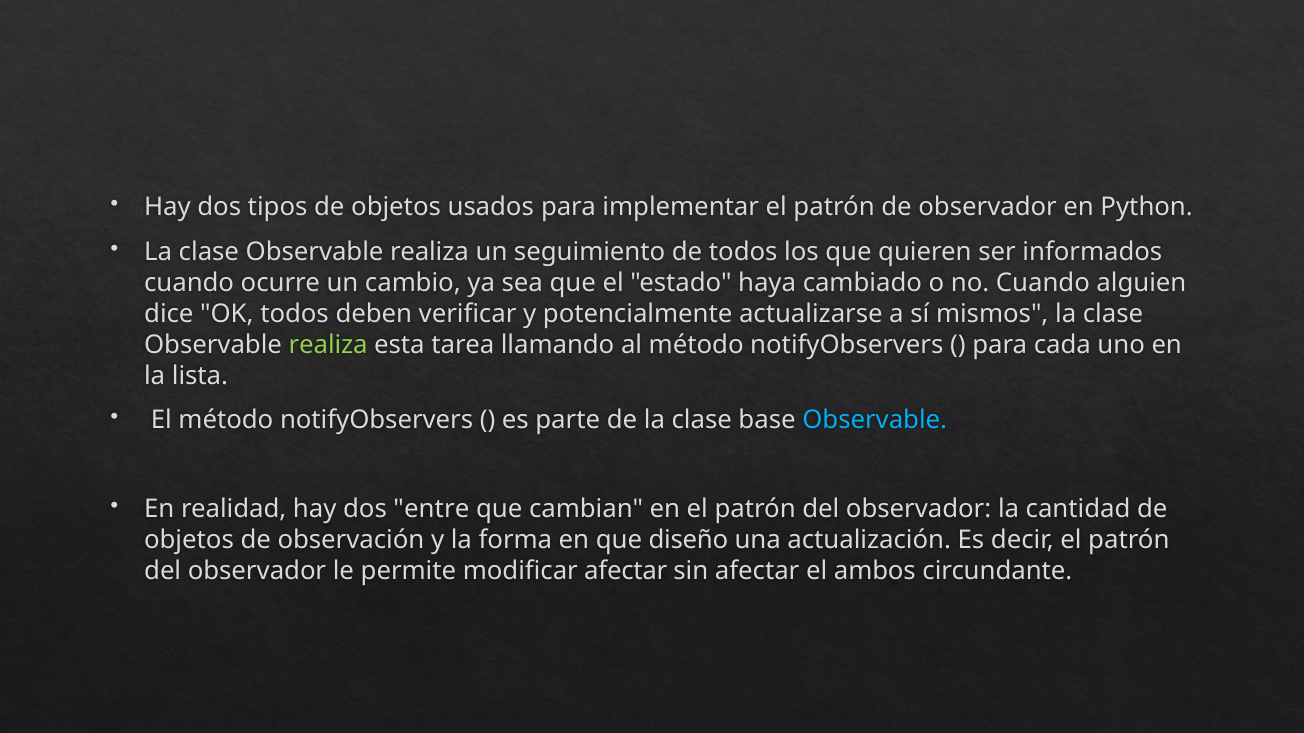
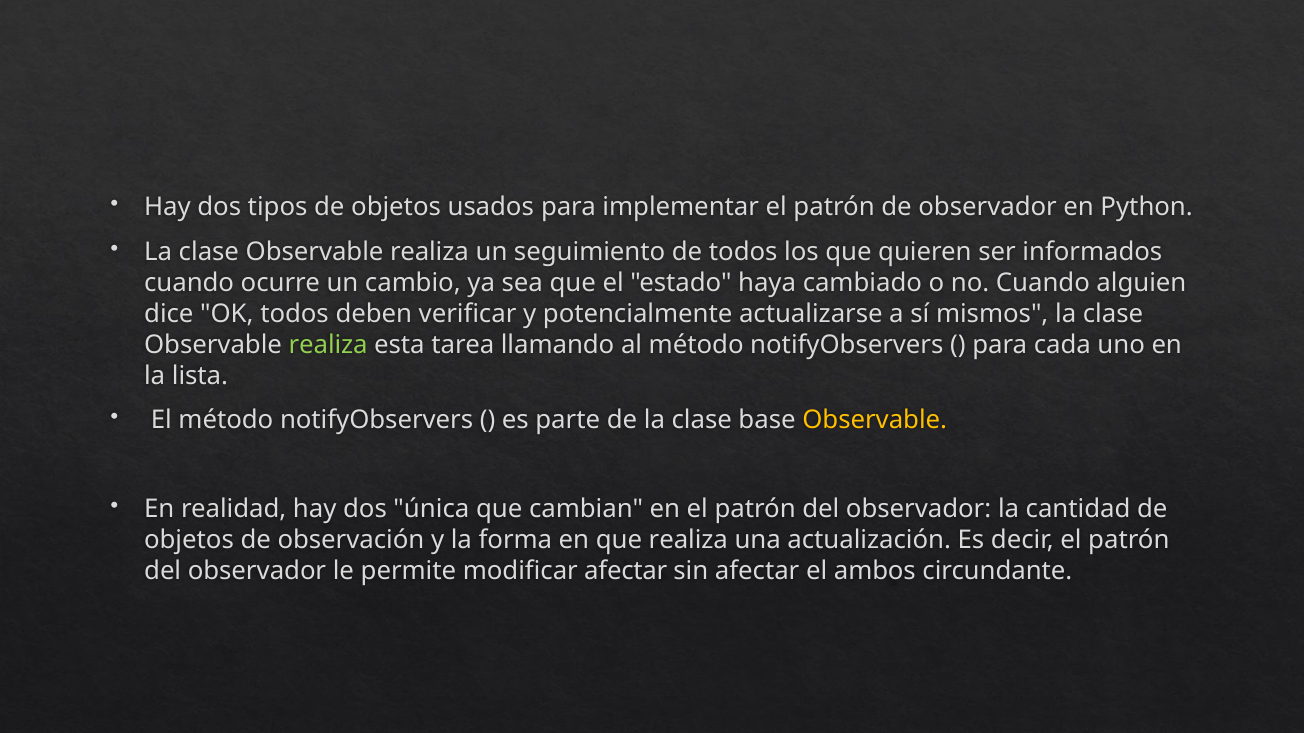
Observable colour: light blue -> yellow (875, 420)
entre: entre -> única (431, 509)
que diseño: diseño -> realiza (688, 540)
